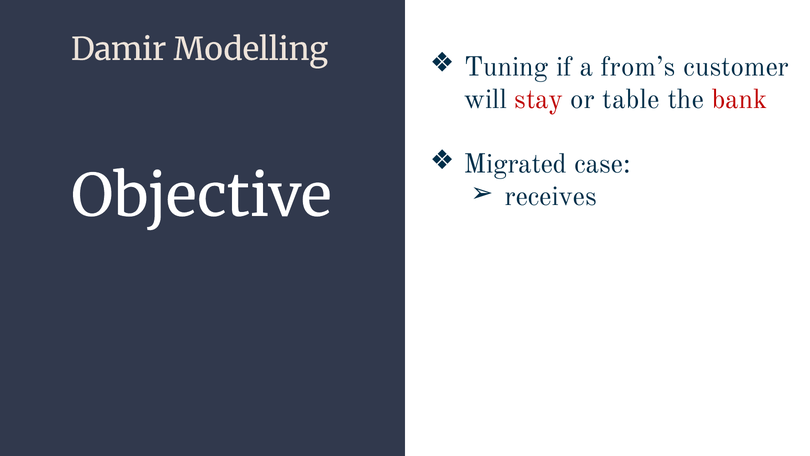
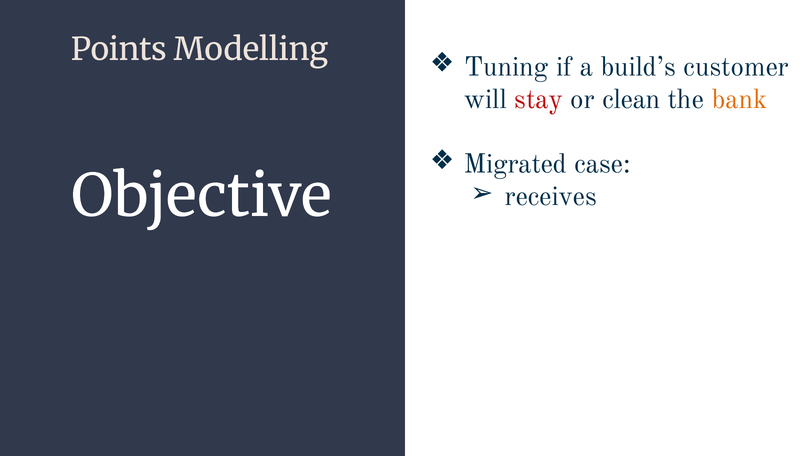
Damir: Damir -> Points (119, 50)
from’s: from’s -> build’s (638, 67)
table: table -> clean (631, 99)
bank colour: red -> orange (740, 99)
